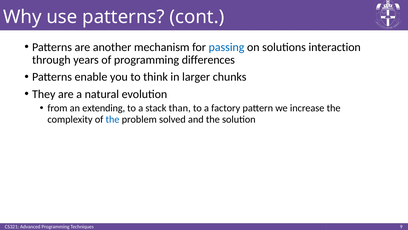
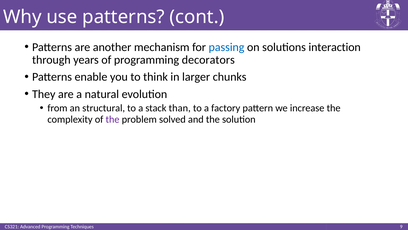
differences: differences -> decorators (208, 60)
extending: extending -> structural (104, 108)
the colour: blue -> purple (113, 119)
